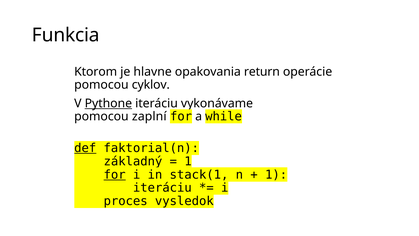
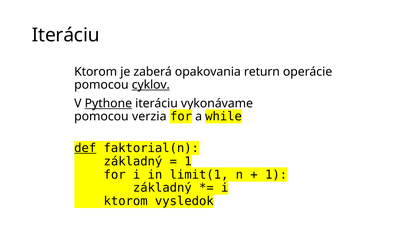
Funkcia: Funkcia -> Iteráciu (66, 35)
hlavne: hlavne -> zaberá (153, 72)
cyklov underline: none -> present (151, 85)
zaplní: zaplní -> verzia (149, 116)
for underline: present -> none (115, 174)
stack(1: stack(1 -> limit(1 (199, 174)
iteráciu: iteráciu -> základný (162, 188)
proces: proces -> ktorom (126, 201)
